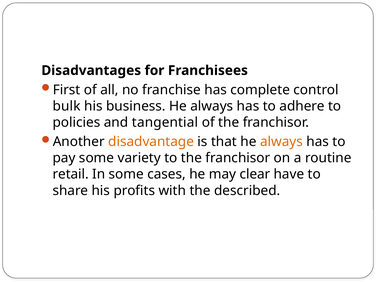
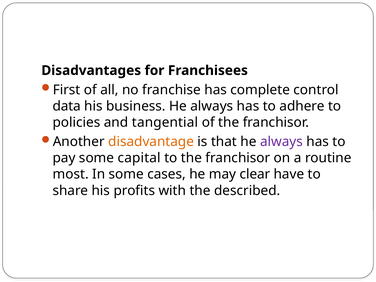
bulk: bulk -> data (67, 106)
always colour: orange -> purple (281, 142)
variety: variety -> capital (139, 158)
retail: retail -> most (71, 174)
